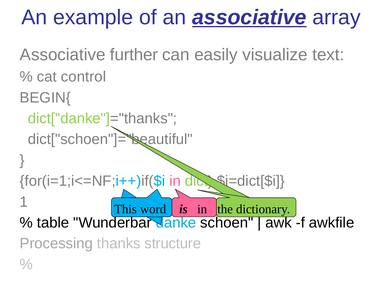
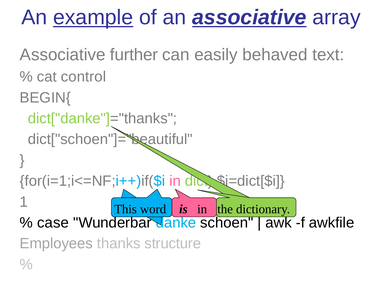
example underline: none -> present (93, 17)
visualize: visualize -> behaved (275, 55)
table: table -> case (53, 222)
Processing: Processing -> Employees (56, 243)
